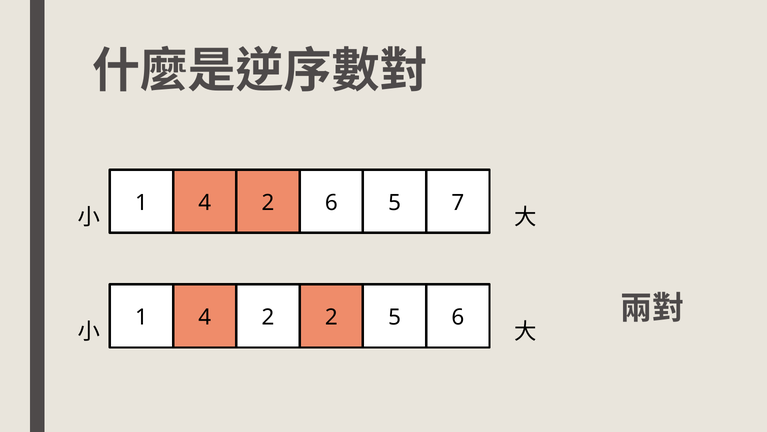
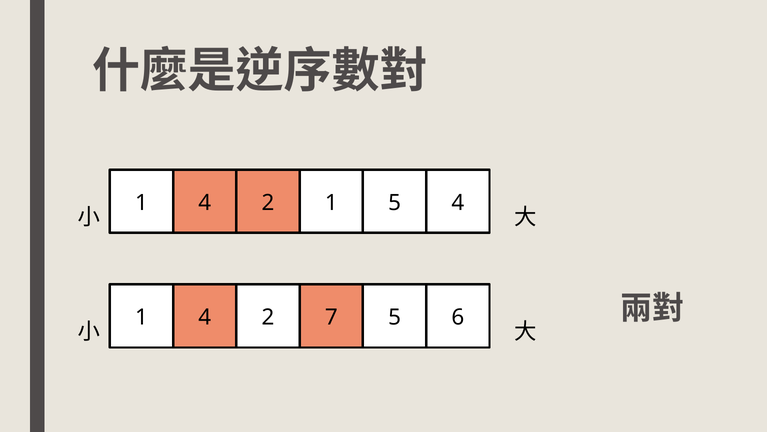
2 6: 6 -> 1 (331, 203)
5 7: 7 -> 4 (458, 203)
2 2: 2 -> 7 (331, 317)
